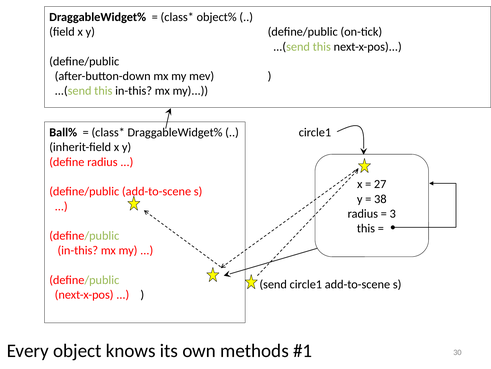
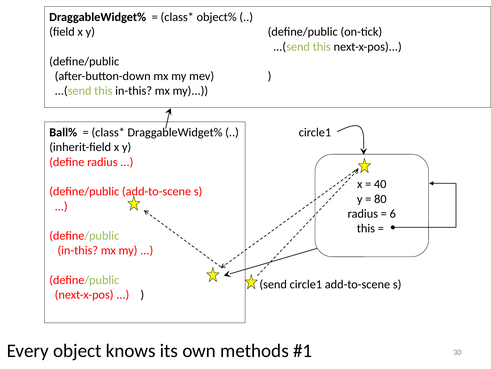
27: 27 -> 40 (380, 184)
38: 38 -> 80 (380, 199)
3: 3 -> 6 (393, 213)
